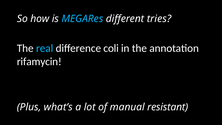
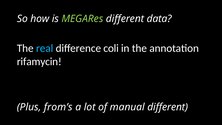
MEGARes colour: light blue -> light green (82, 19)
tries: tries -> data (159, 19)
what’s: what’s -> from’s (58, 107)
manual resistant: resistant -> different (168, 107)
